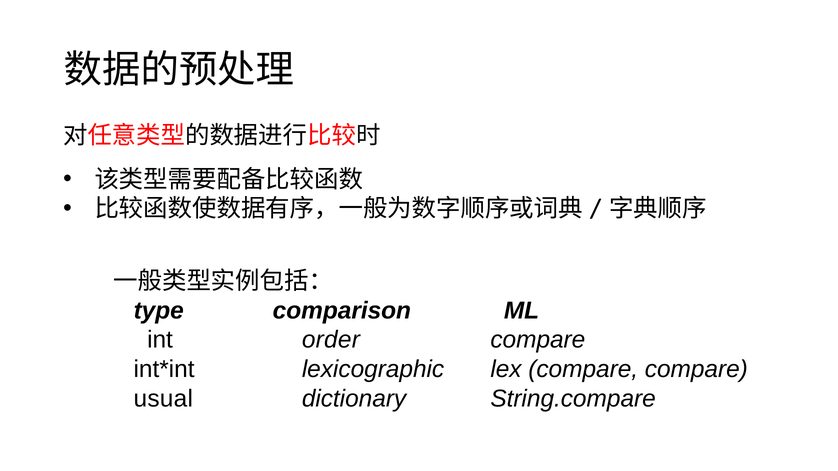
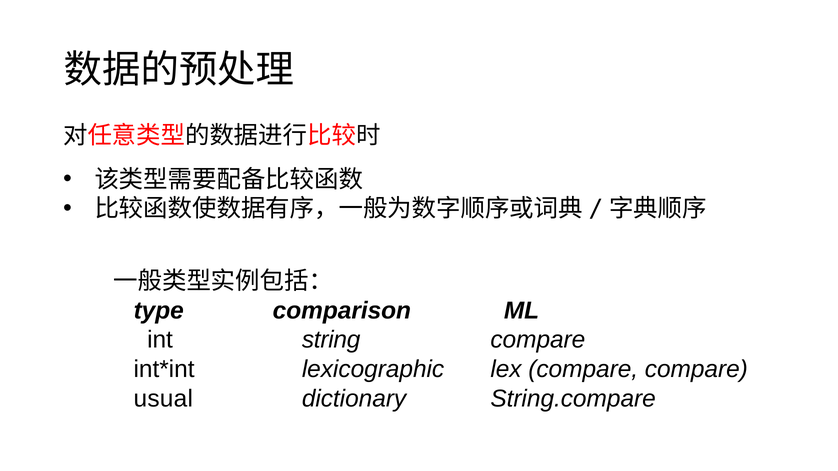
order: order -> string (331, 340)
